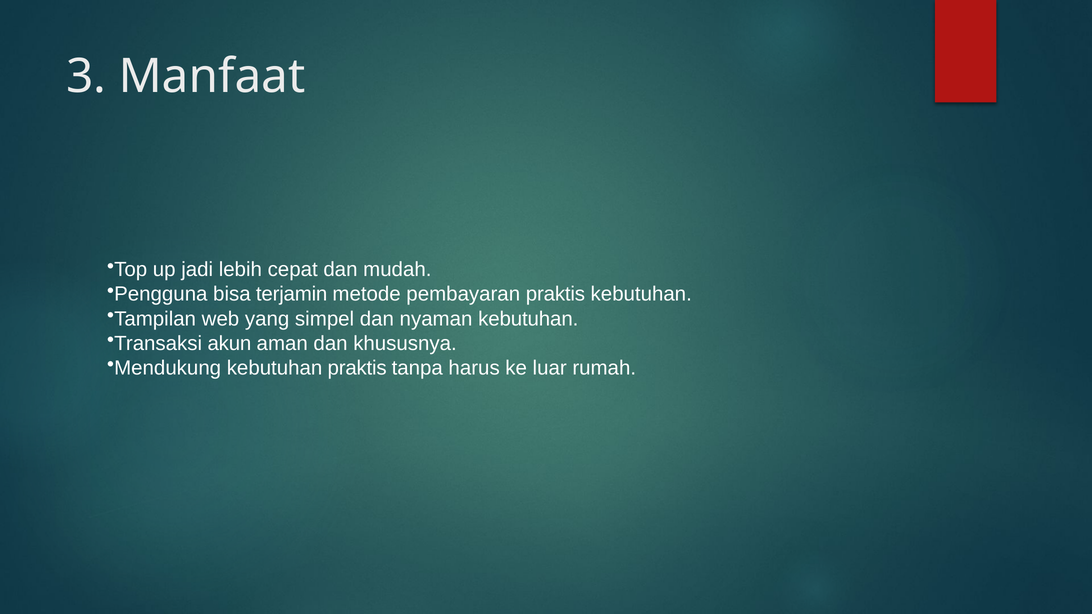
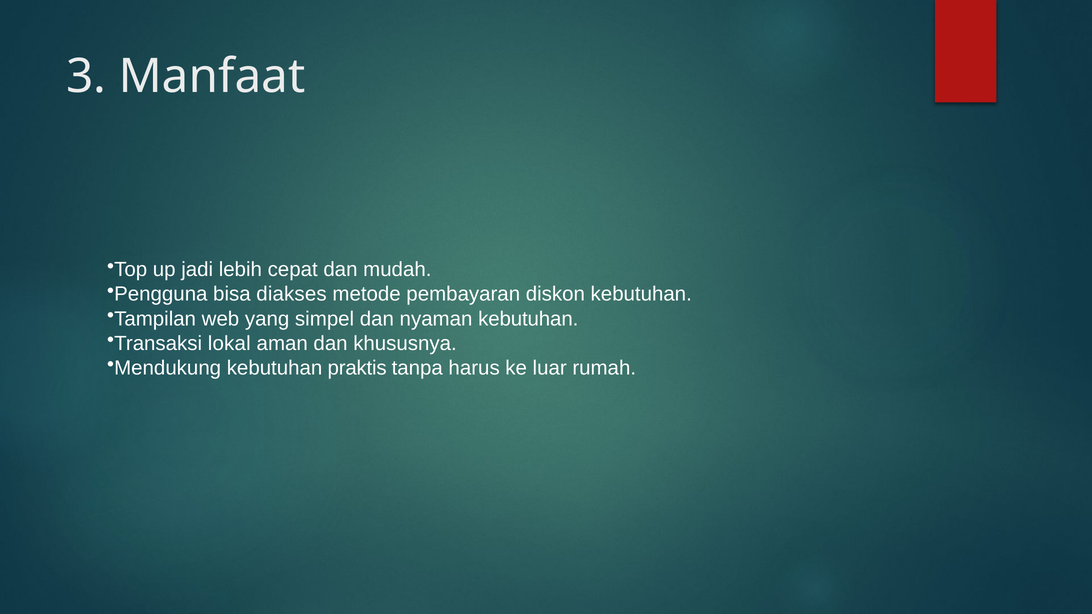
terjamin: terjamin -> diakses (291, 294)
pembayaran praktis: praktis -> diskon (555, 294)
akun: akun -> lokal (229, 343)
